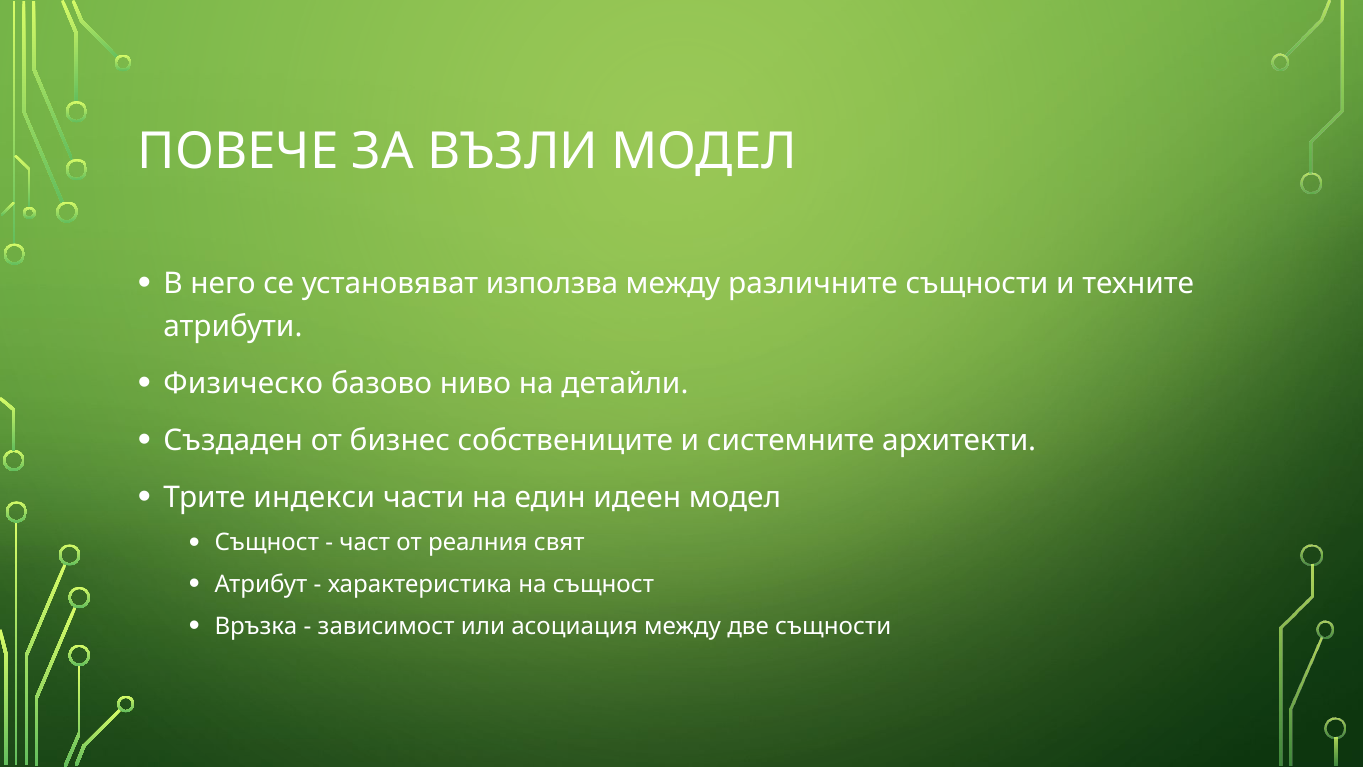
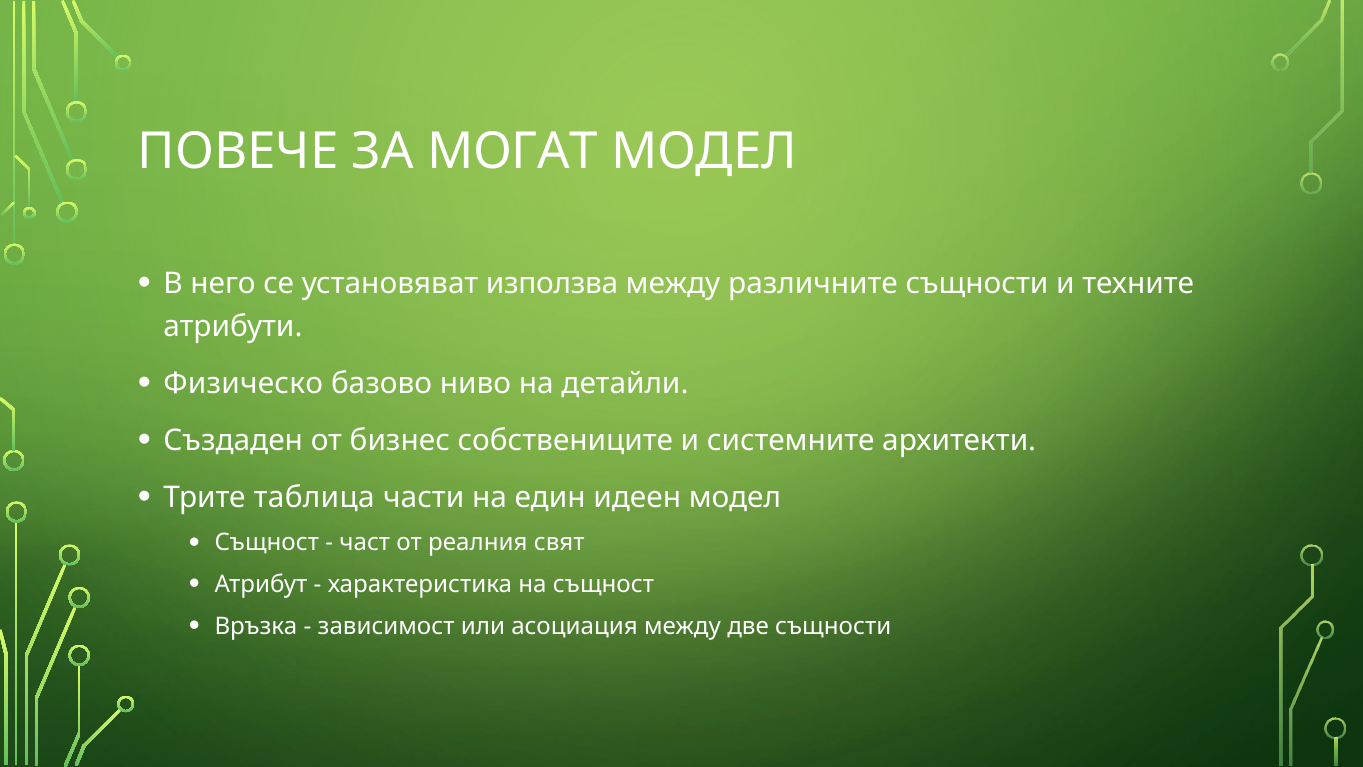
ВЪЗЛИ: ВЪЗЛИ -> МОГАТ (513, 151)
индекси: индекси -> таблица (314, 498)
